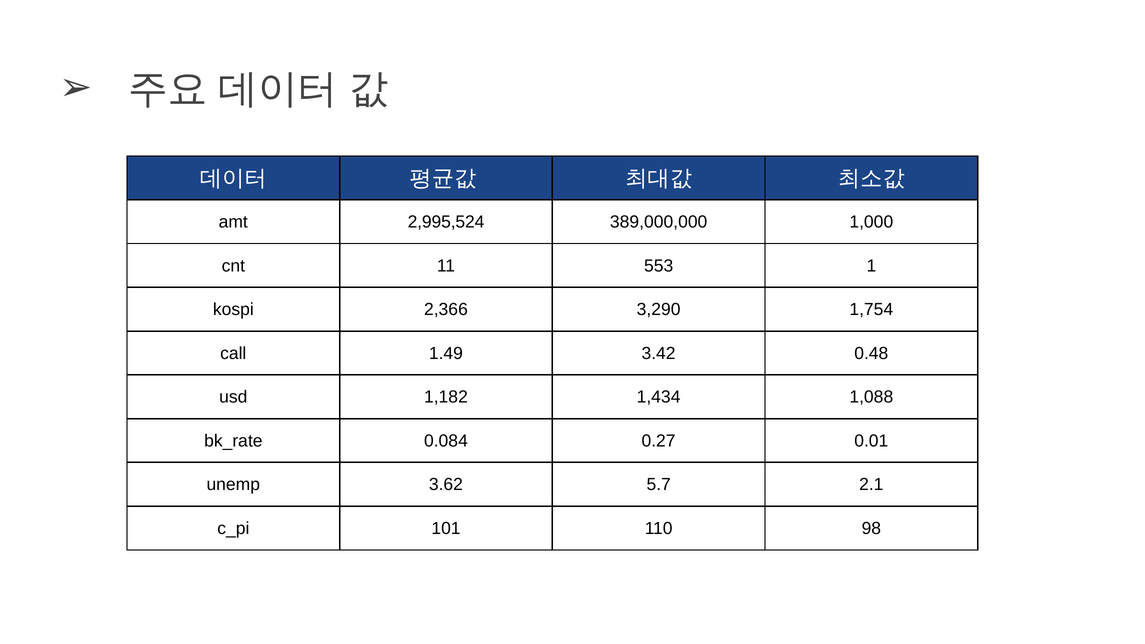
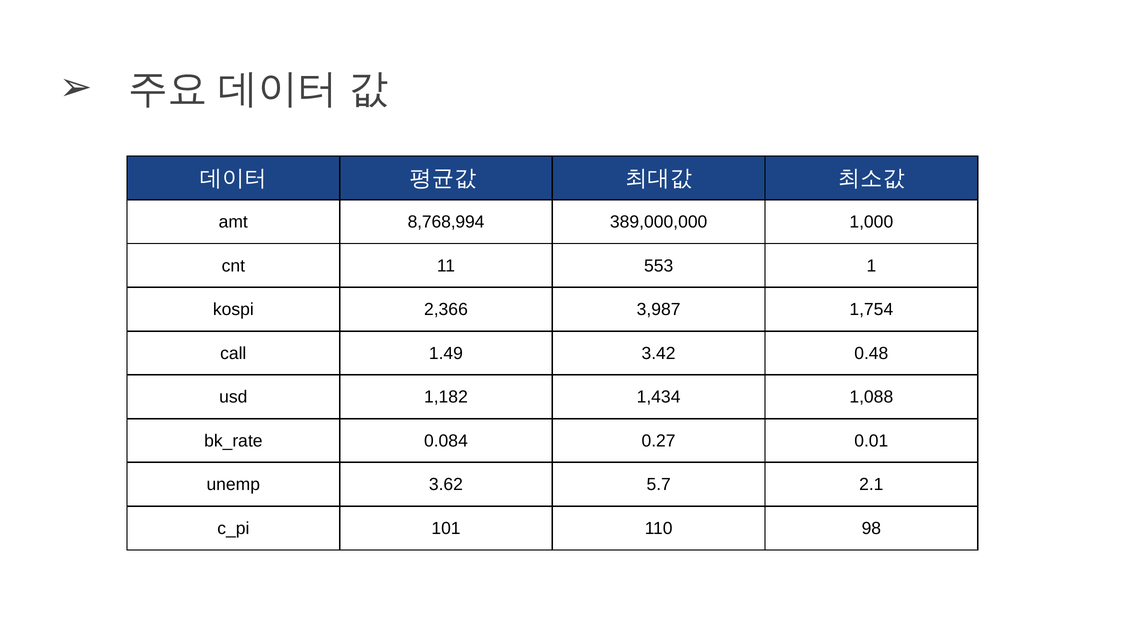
2,995,524: 2,995,524 -> 8,768,994 (446, 222)
3,290: 3,290 -> 3,987 (659, 310)
